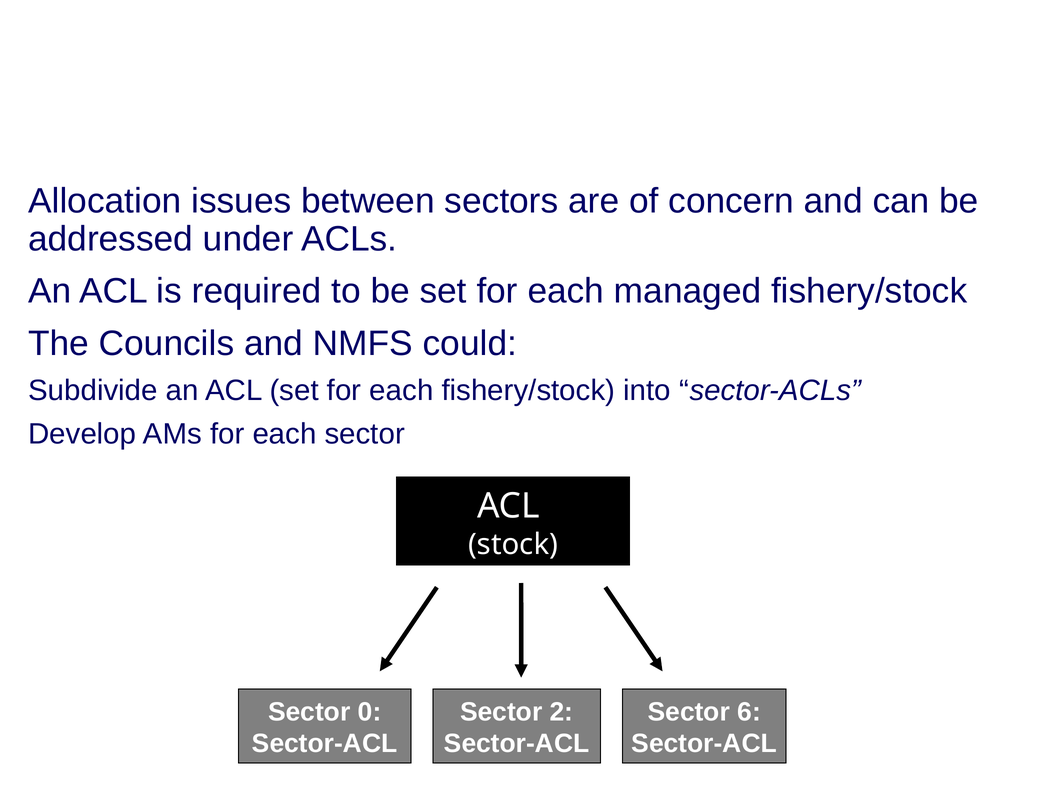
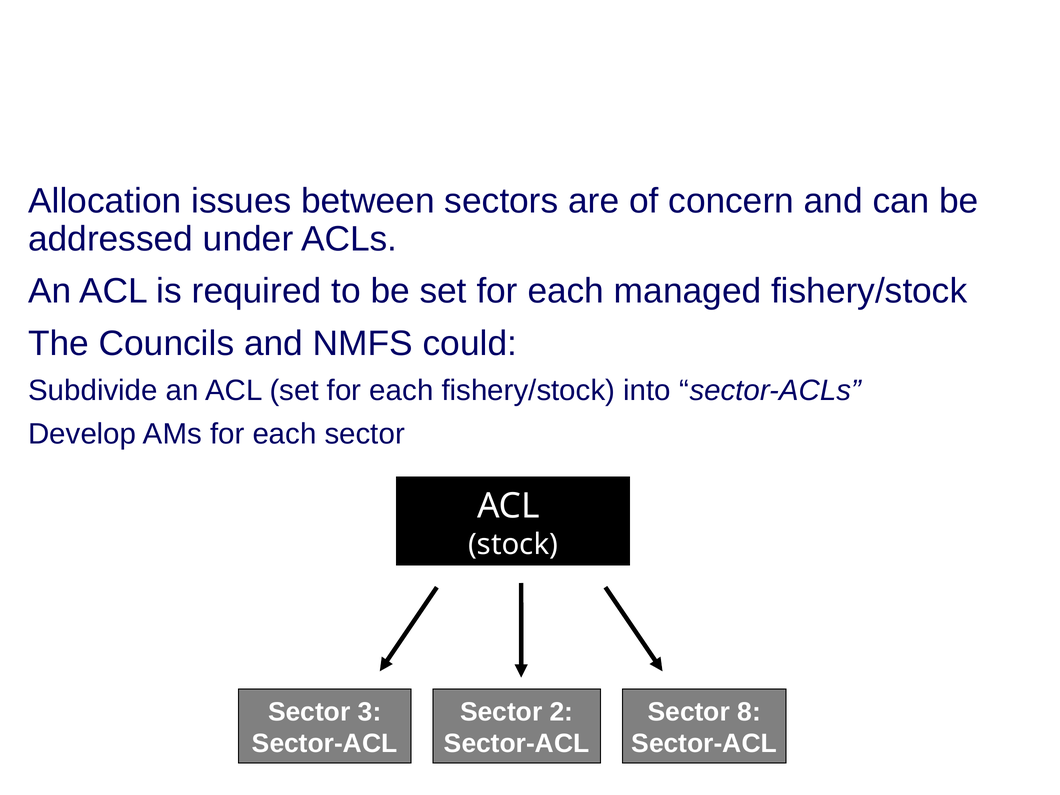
0: 0 -> 3 (370, 712)
6: 6 -> 8 (749, 712)
